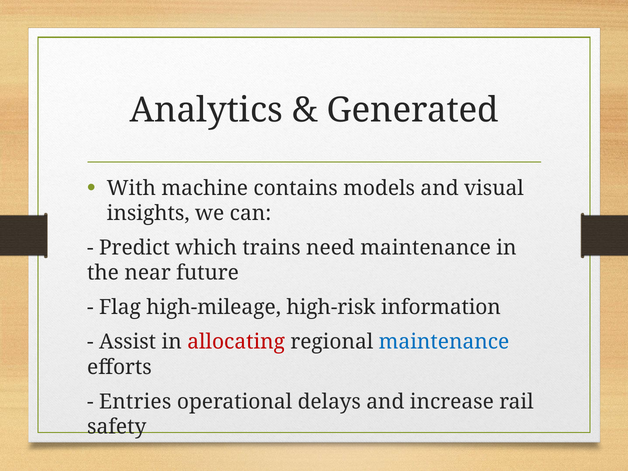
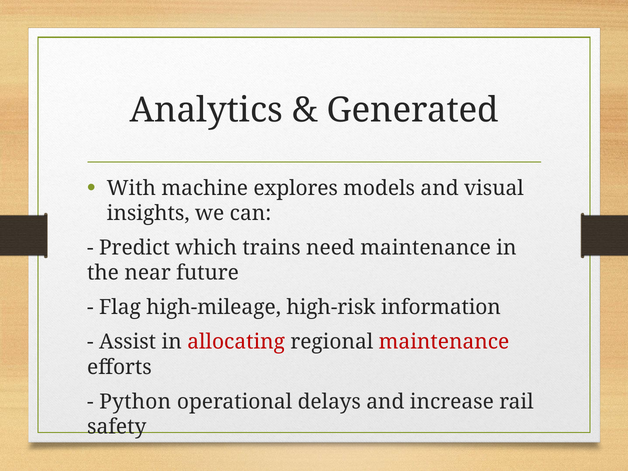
contains: contains -> explores (296, 188)
maintenance colour: blue -> red (444, 342)
Entries: Entries -> Python (135, 402)
